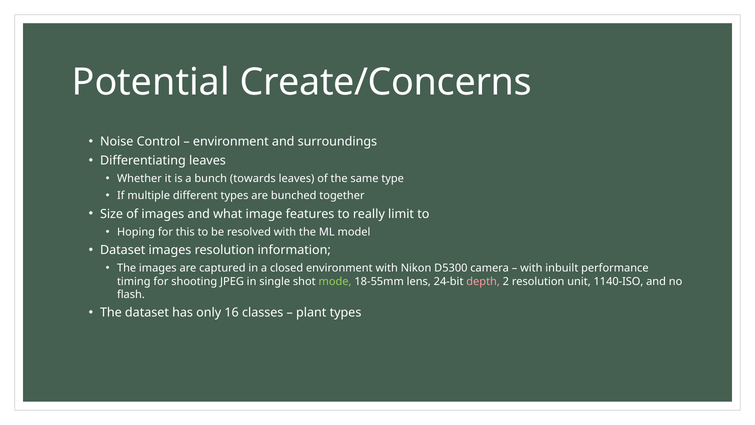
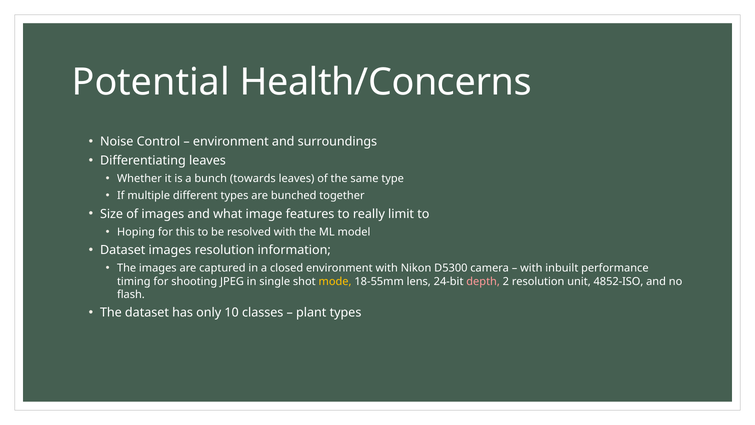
Create/Concerns: Create/Concerns -> Health/Concerns (386, 82)
mode colour: light green -> yellow (335, 281)
1140-ISO: 1140-ISO -> 4852-ISO (618, 281)
16: 16 -> 10 (232, 313)
